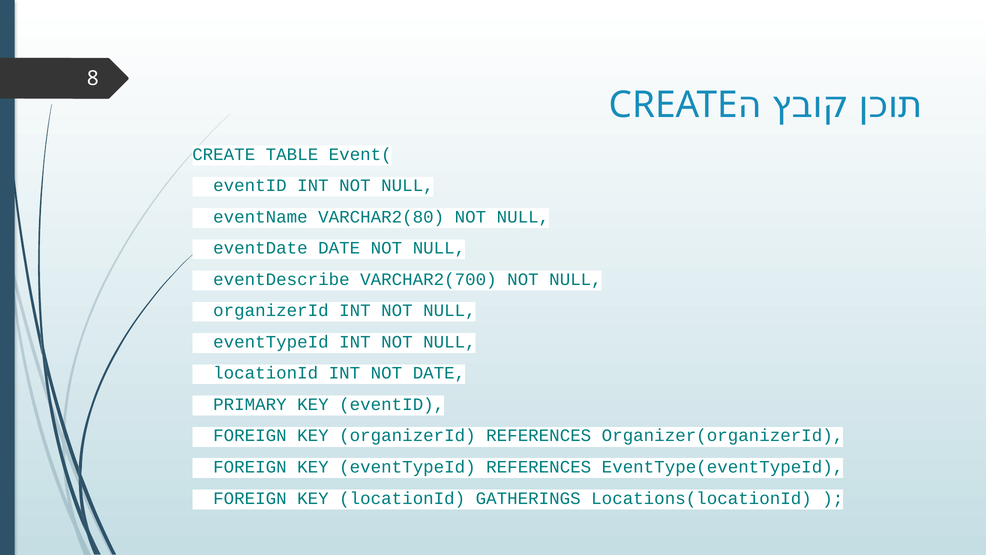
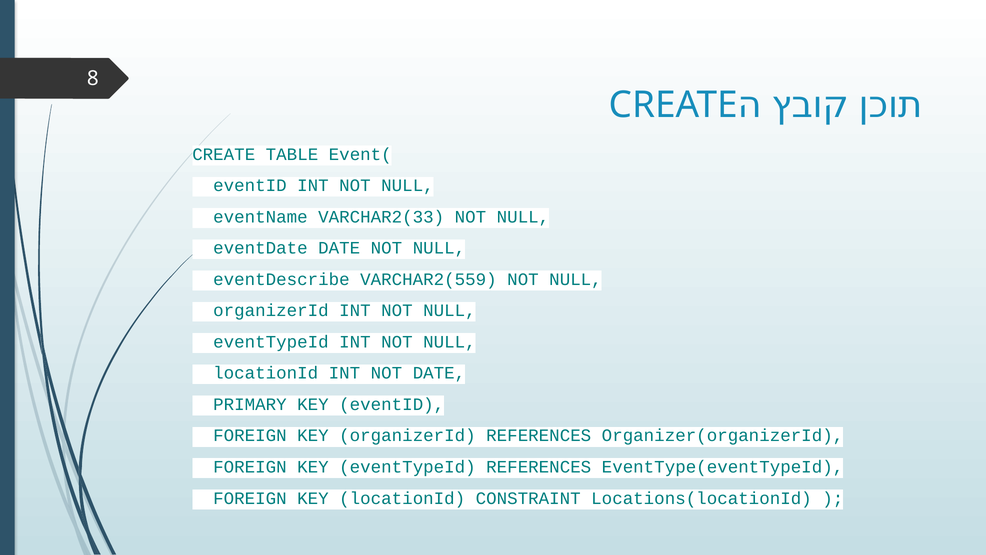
VARCHAR2(80: VARCHAR2(80 -> VARCHAR2(33 (381, 217)
VARCHAR2(700: VARCHAR2(700 -> VARCHAR2(559 (428, 279)
GATHERINGS: GATHERINGS -> CONSTRAINT (528, 498)
